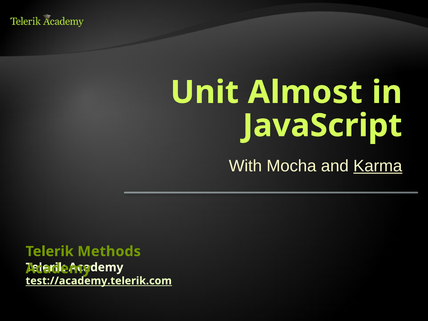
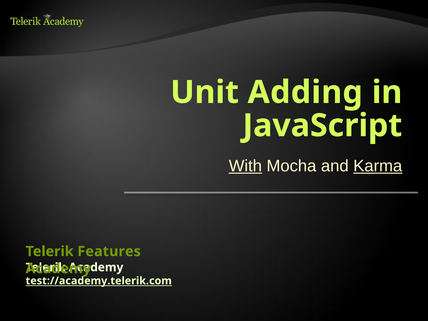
Almost: Almost -> Adding (305, 92)
With underline: none -> present (245, 166)
Methods: Methods -> Features (109, 251)
